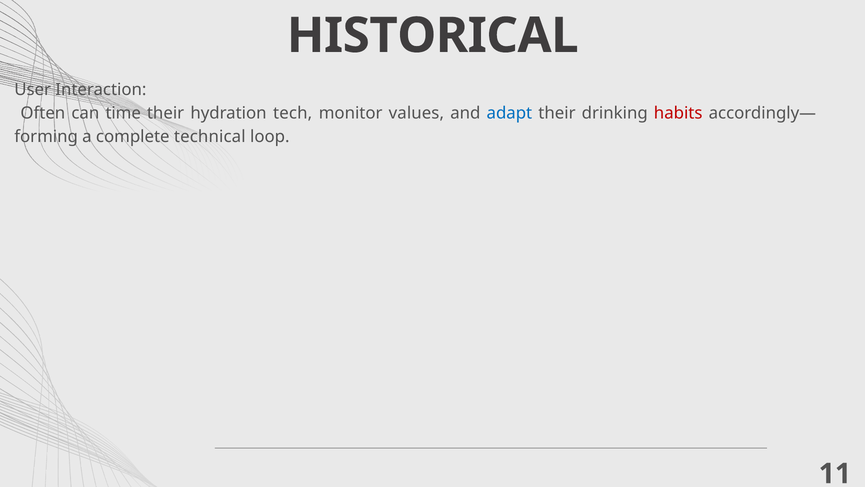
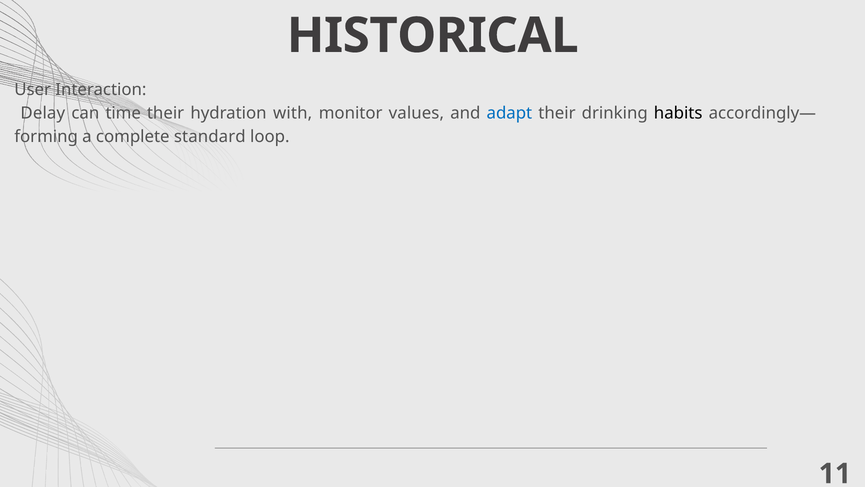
Often: Often -> Delay (43, 113)
tech: tech -> with (293, 113)
habits colour: red -> black (678, 113)
technical: technical -> standard (210, 136)
